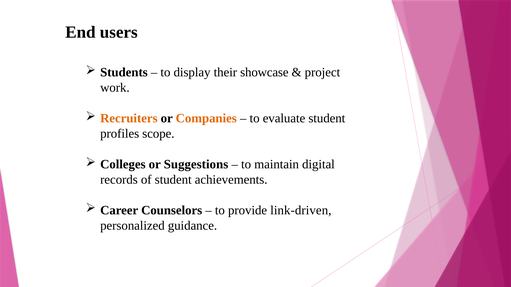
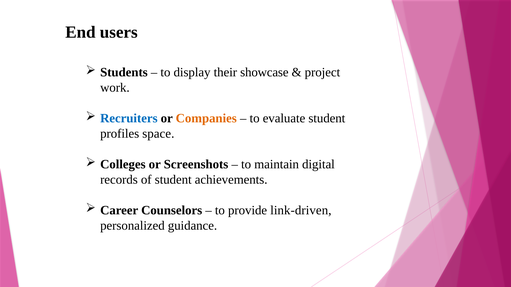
Recruiters colour: orange -> blue (129, 118)
scope: scope -> space (158, 134)
Suggestions: Suggestions -> Screenshots (196, 164)
